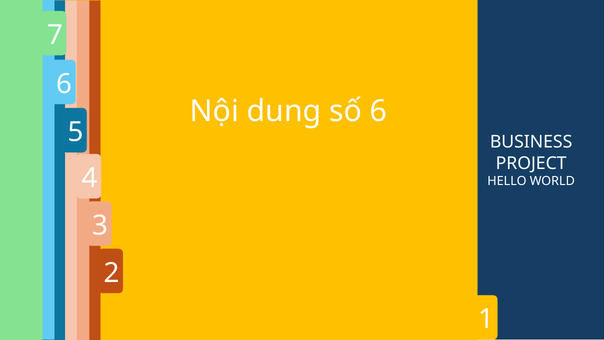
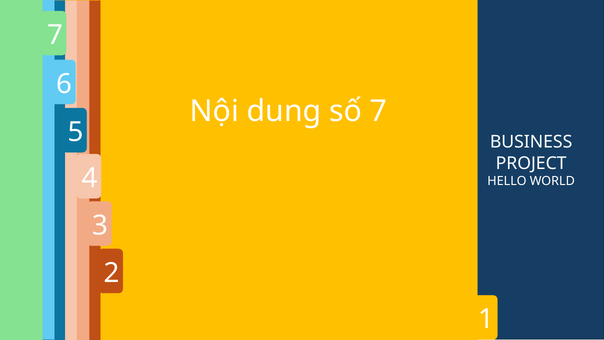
số 6: 6 -> 7 (378, 111)
